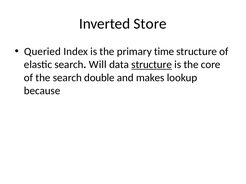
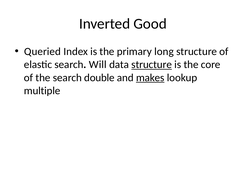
Store: Store -> Good (150, 24)
time: time -> long (164, 52)
makes underline: none -> present (150, 78)
because: because -> multiple (42, 91)
